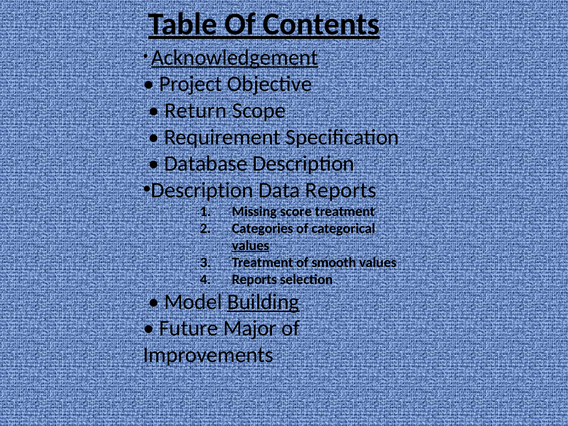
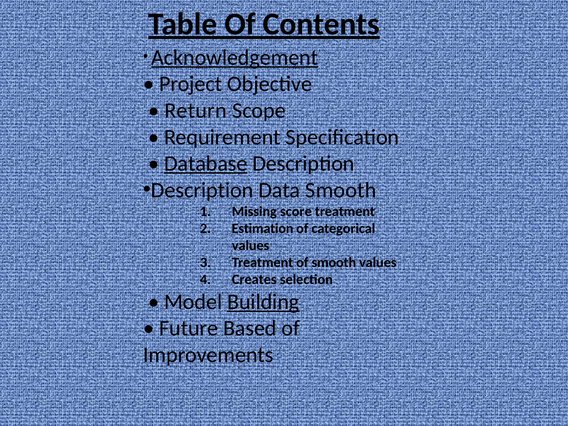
Database underline: none -> present (206, 164)
Data Reports: Reports -> Smooth (341, 190)
Categories: Categories -> Estimation (263, 228)
values underline: present -> none (251, 245)
Reports: Reports -> Creates (254, 280)
Major: Major -> Based (250, 328)
